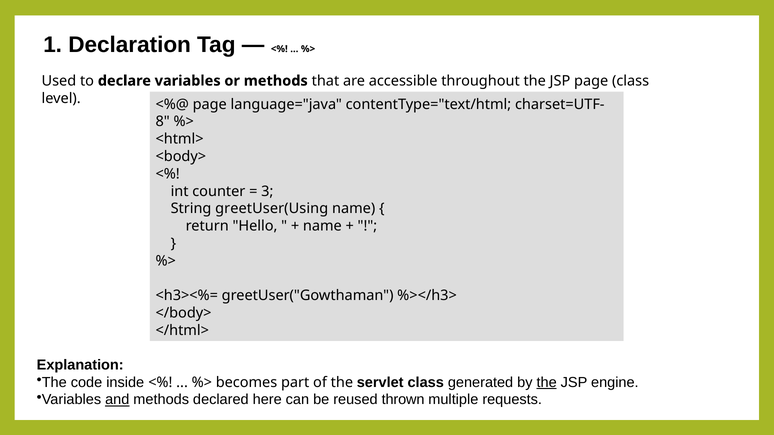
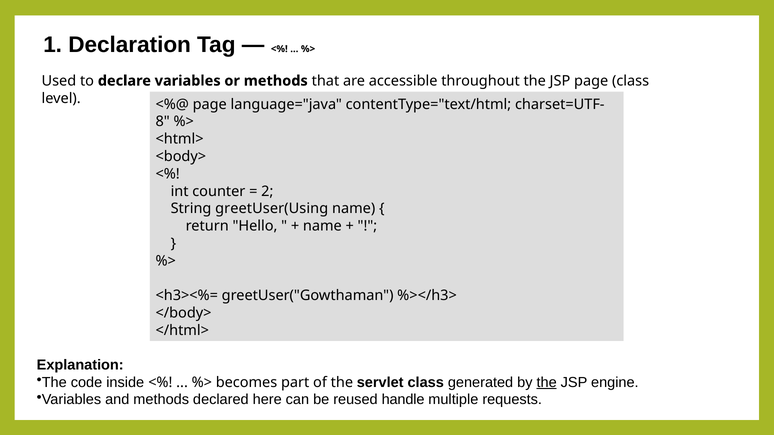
3: 3 -> 2 (267, 191)
and underline: present -> none (117, 400)
thrown: thrown -> handle (403, 400)
